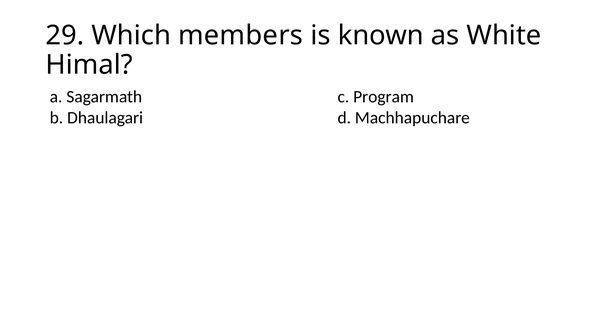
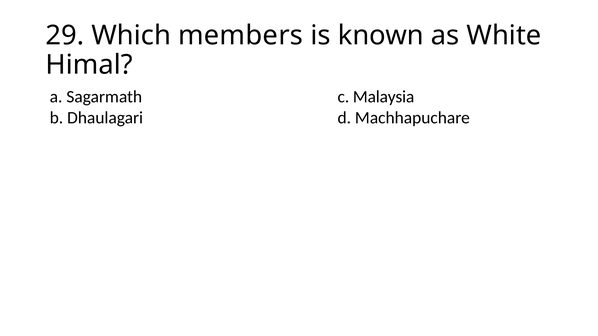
Program: Program -> Malaysia (384, 97)
